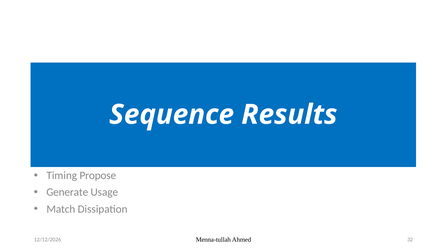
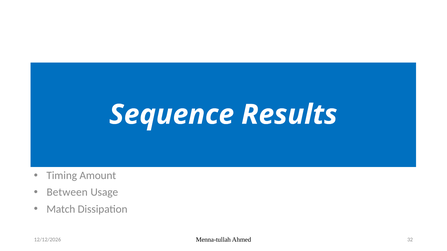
Propose: Propose -> Amount (98, 176)
Generate: Generate -> Between (67, 193)
